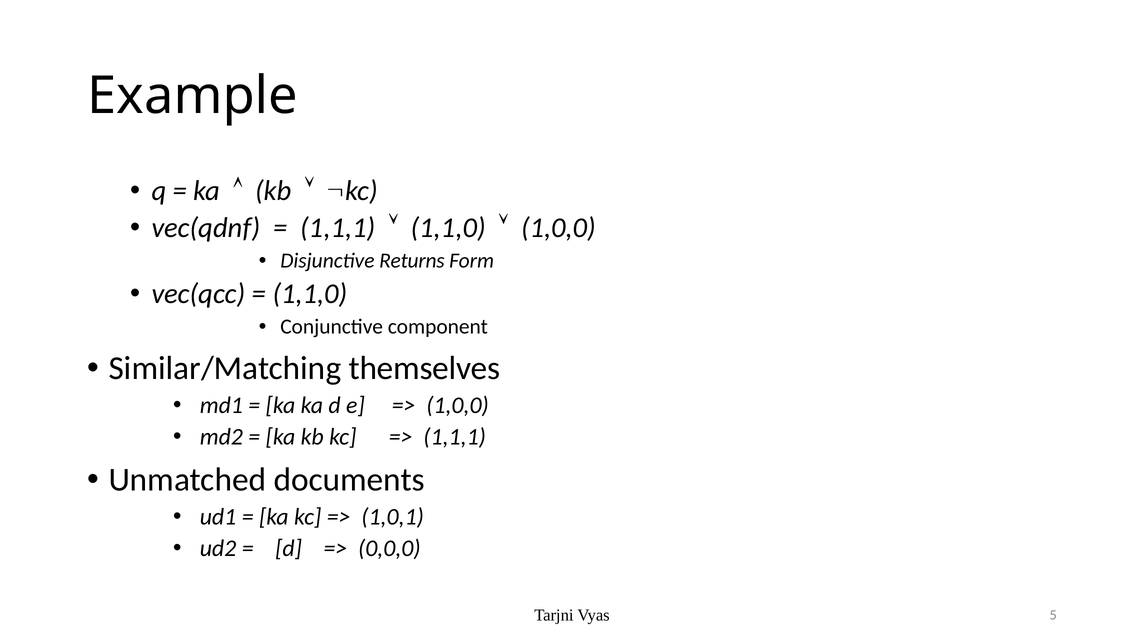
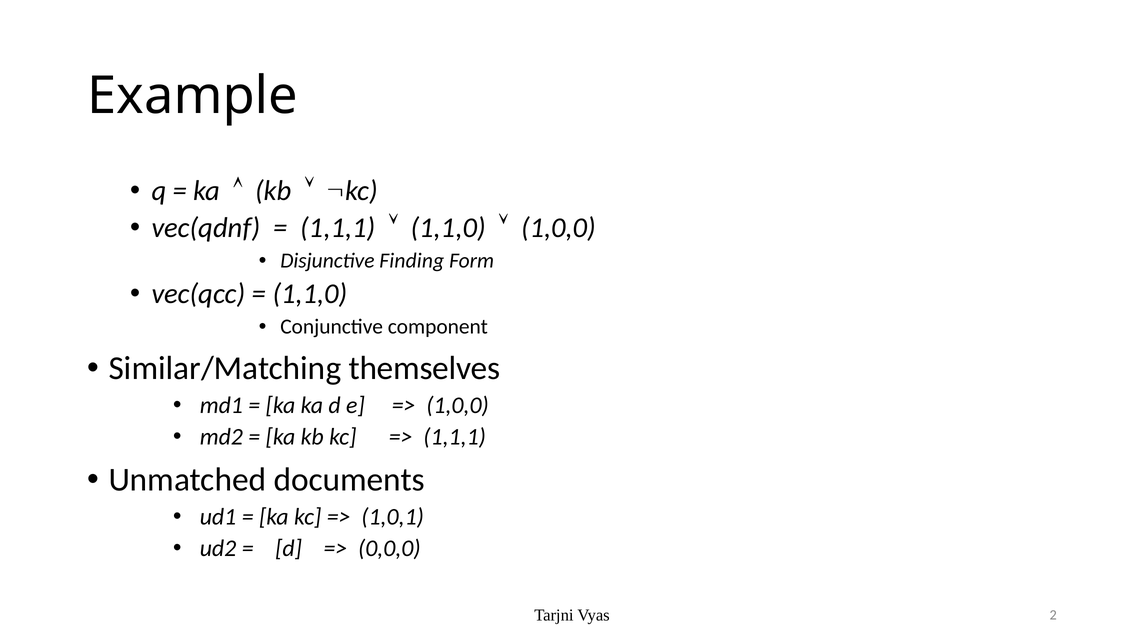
Returns: Returns -> Finding (412, 261)
5: 5 -> 2 (1053, 614)
